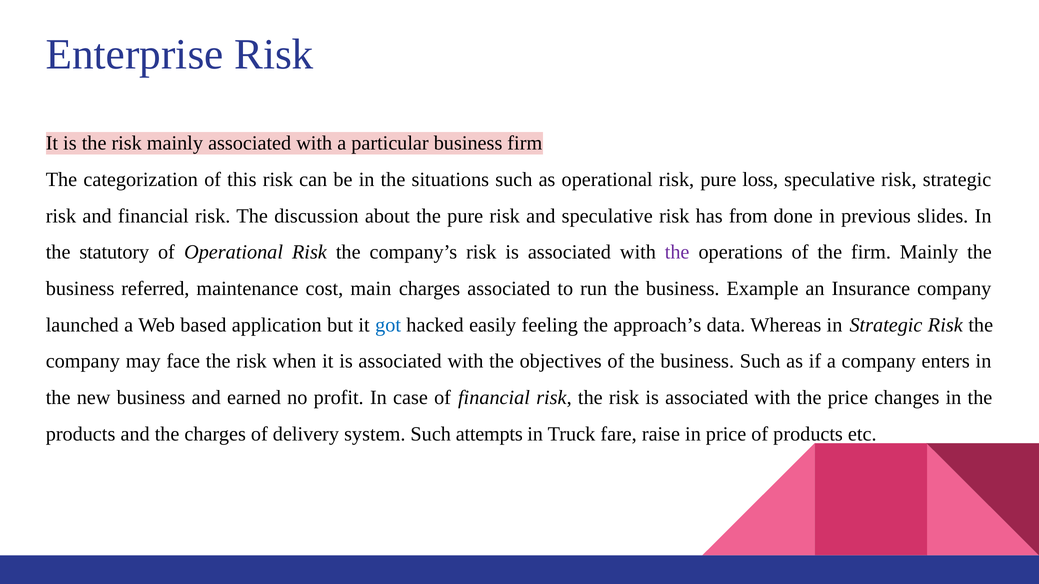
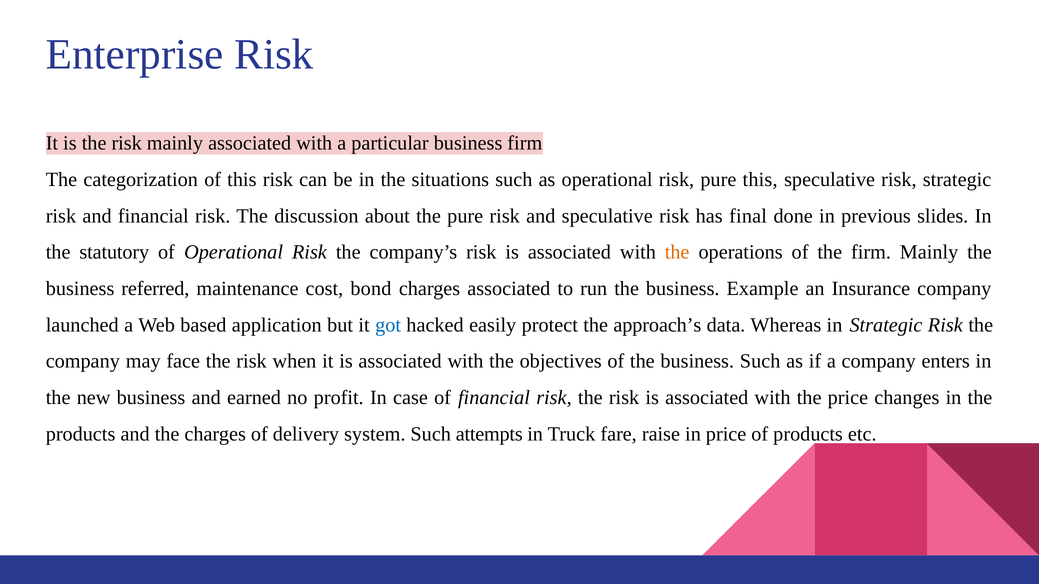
pure loss: loss -> this (760, 180)
from: from -> final (748, 216)
the colour: purple -> orange (677, 253)
main: main -> bond (371, 289)
feeling: feeling -> protect (550, 325)
